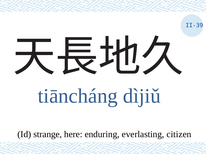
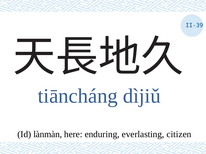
strange: strange -> lànmàn (48, 135)
